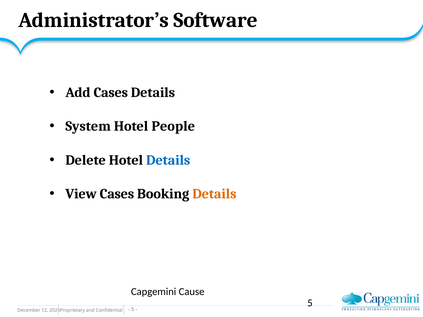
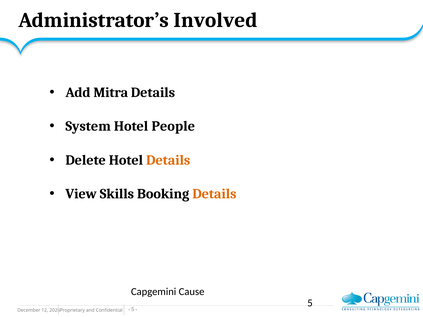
Software: Software -> Involved (215, 20)
Add Cases: Cases -> Mitra (111, 93)
Details colour: blue -> orange (168, 160)
View Cases: Cases -> Skills (117, 194)
